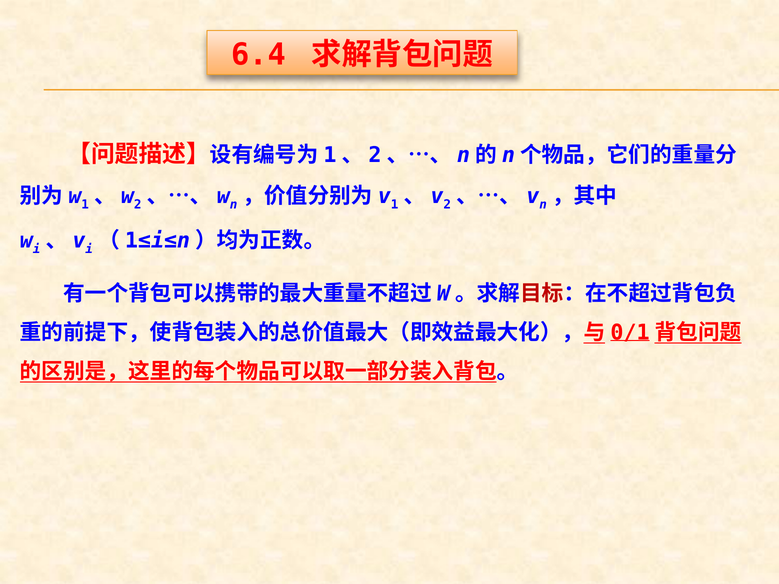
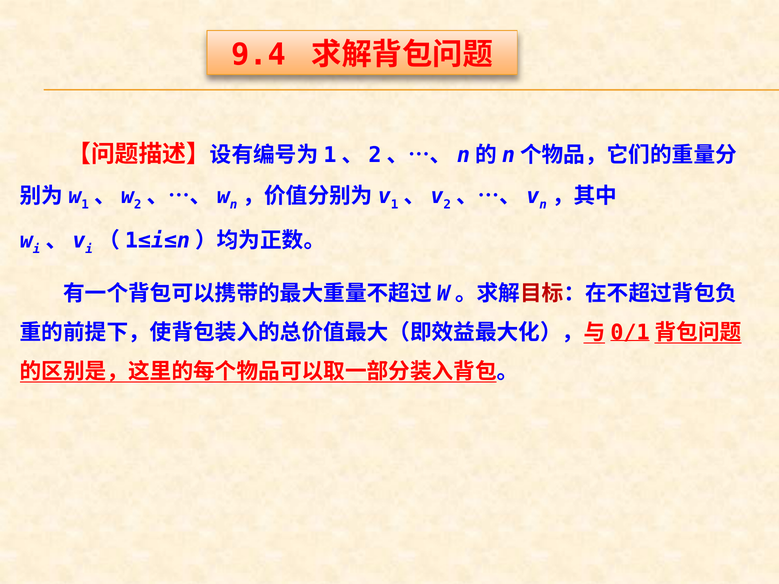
6.4: 6.4 -> 9.4 (259, 55)
